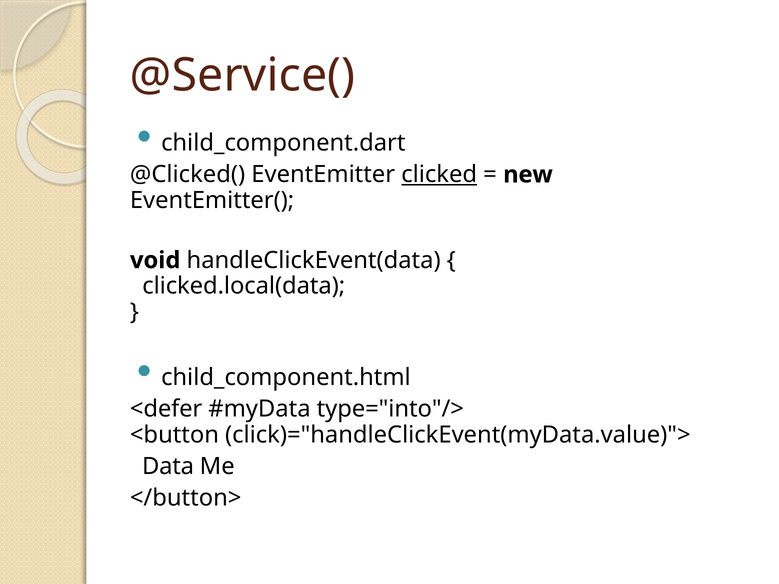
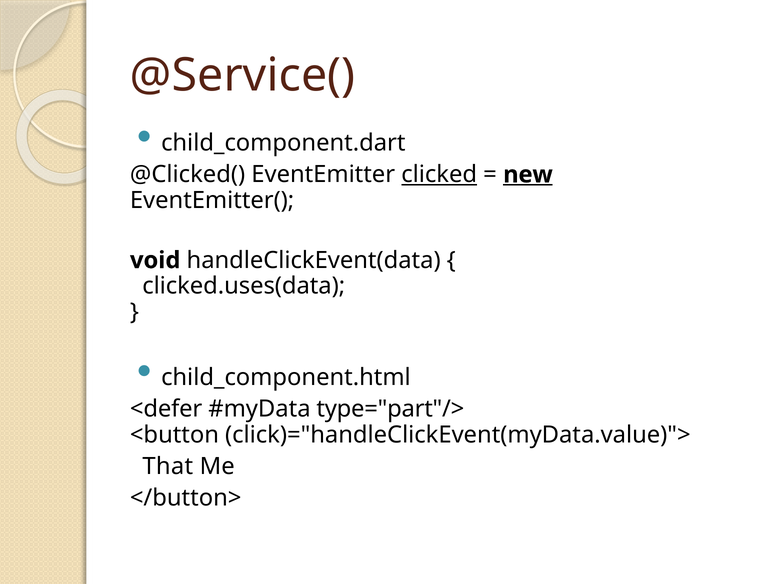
new underline: none -> present (528, 175)
clicked.local(data: clicked.local(data -> clicked.uses(data (244, 286)
type="into"/>: type="into"/> -> type="part"/> (390, 409)
Data: Data -> That (168, 467)
